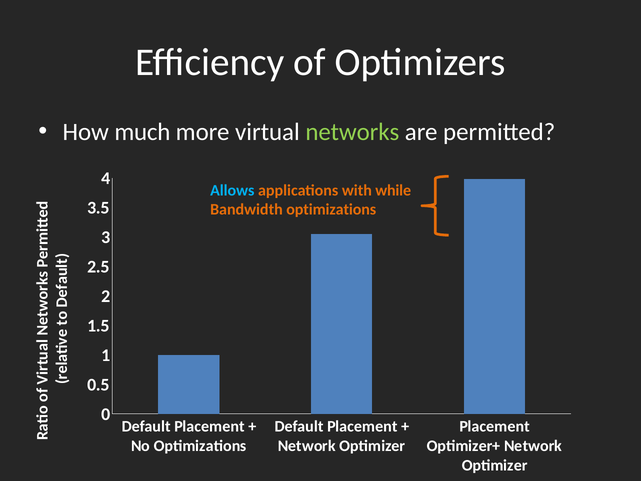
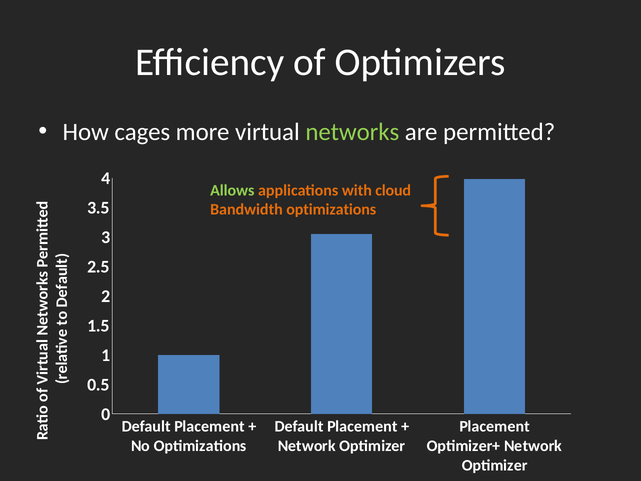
much: much -> cages (142, 132)
Allows colour: light blue -> light green (232, 190)
while: while -> cloud (393, 190)
